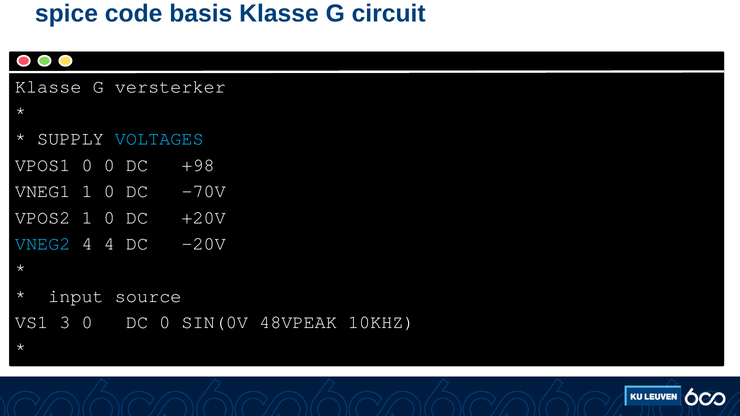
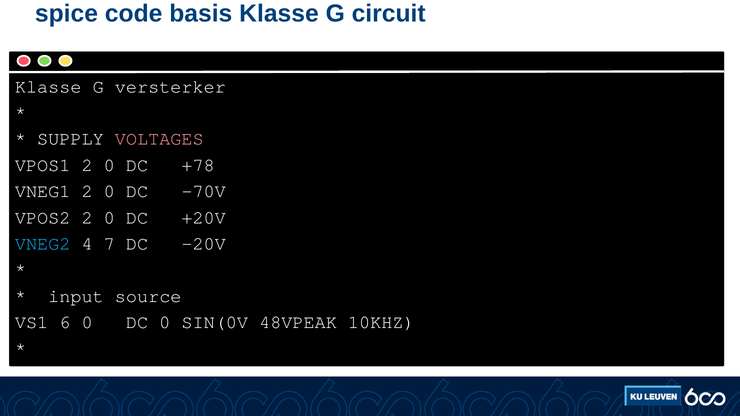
VOLTAGES colour: light blue -> pink (159, 139)
VPOS1 0: 0 -> 2 (87, 165)
+98: +98 -> +78 (198, 165)
VNEG1 1: 1 -> 2 (87, 191)
VPOS2 1: 1 -> 2 (87, 218)
4 4: 4 -> 7 (109, 244)
3: 3 -> 6 (65, 322)
